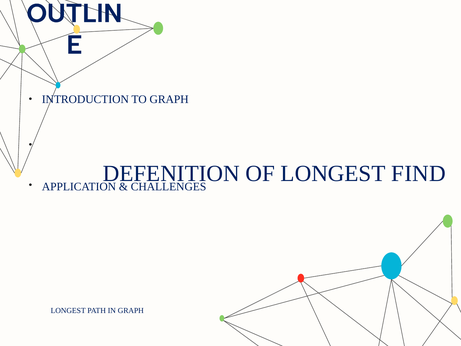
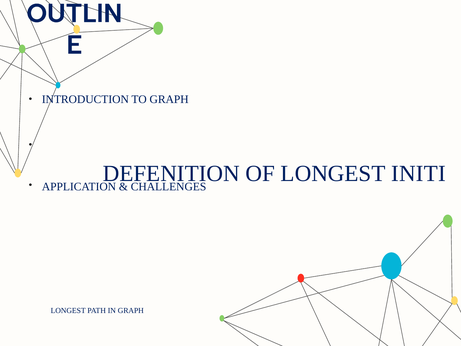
FIND: FIND -> INITI (419, 174)
